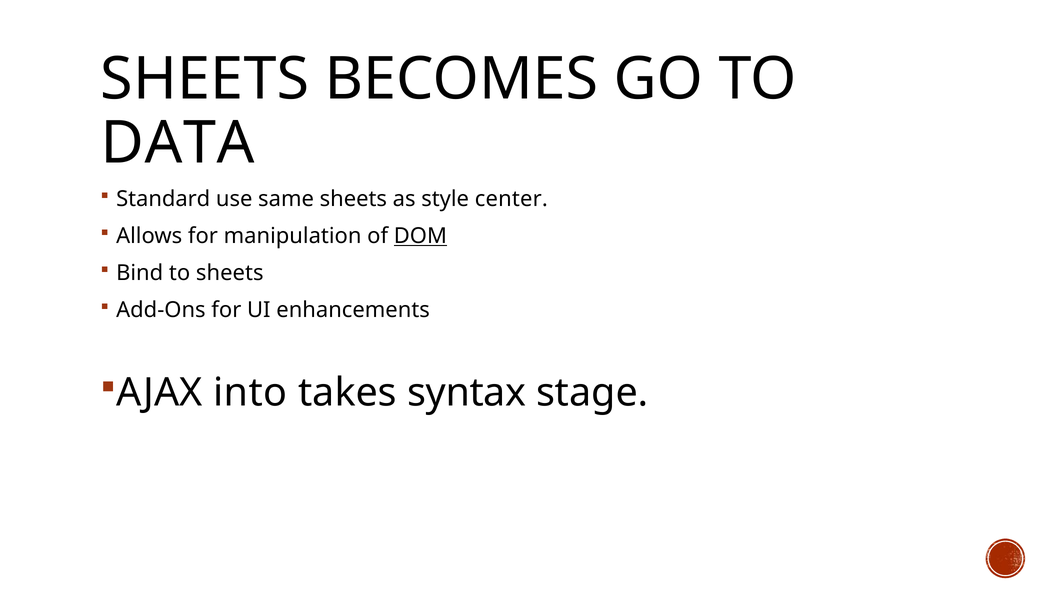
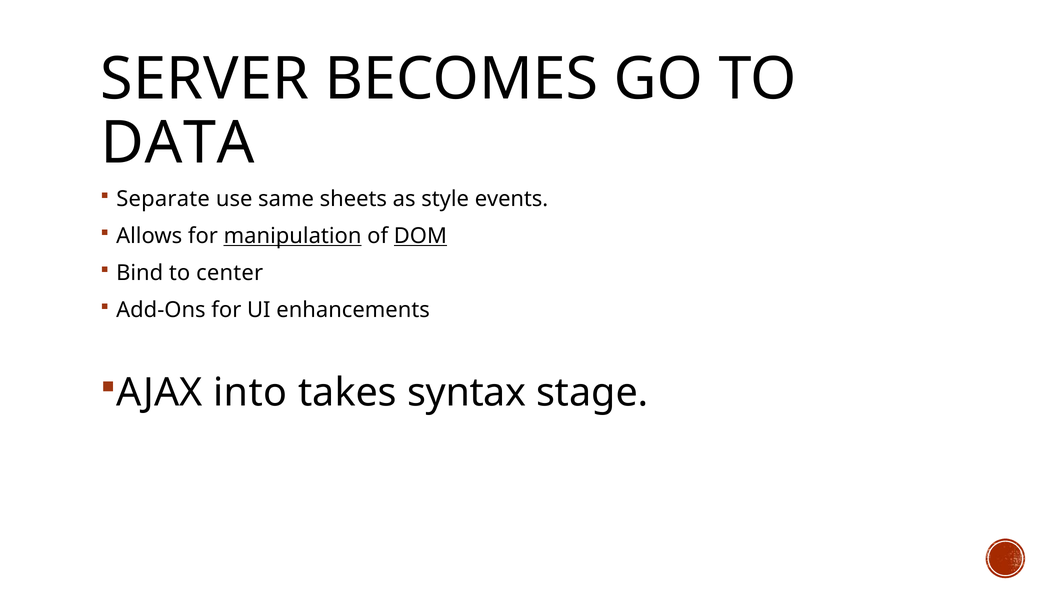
SHEETS: SHEETS -> SERVER (205, 79)
Standard: Standard -> Separate (163, 199)
center: center -> events (511, 199)
manipulation underline: none -> present (293, 236)
to sheets: sheets -> center (230, 273)
